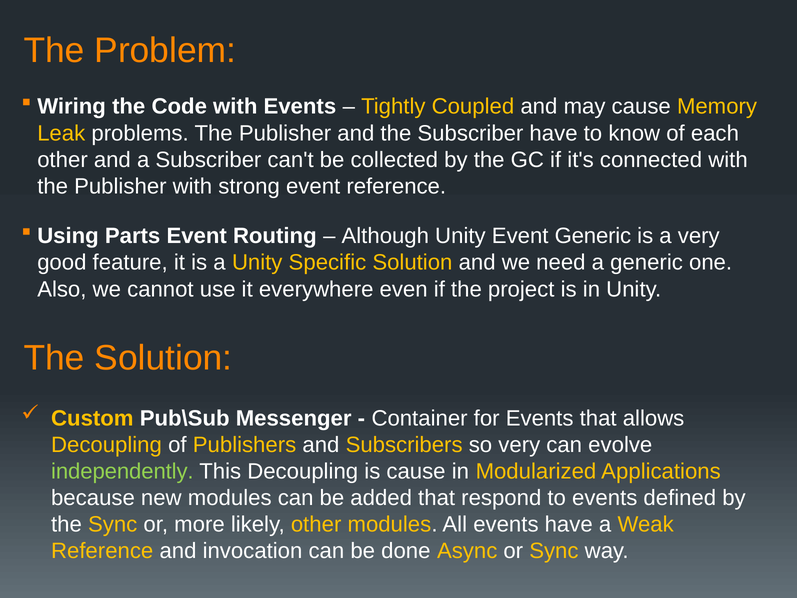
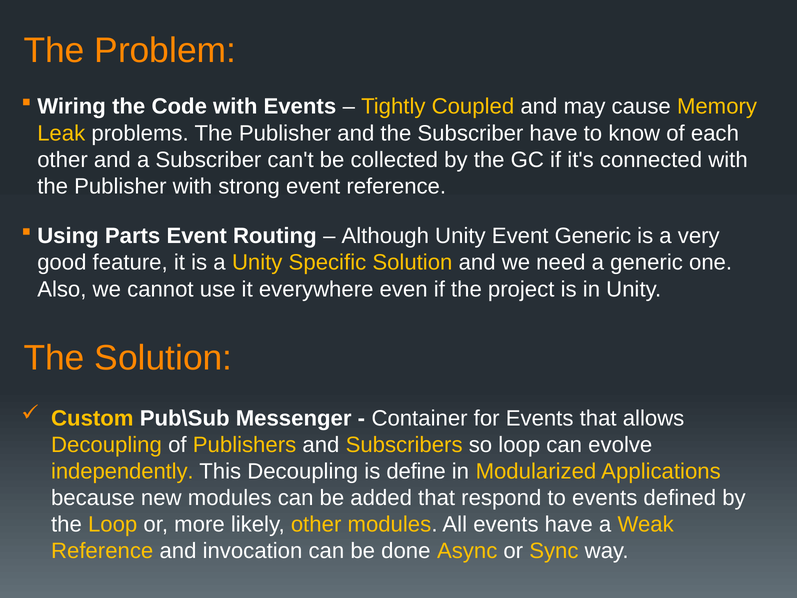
so very: very -> loop (519, 445)
independently colour: light green -> yellow (122, 471)
is cause: cause -> define (416, 471)
the Sync: Sync -> Loop (113, 524)
